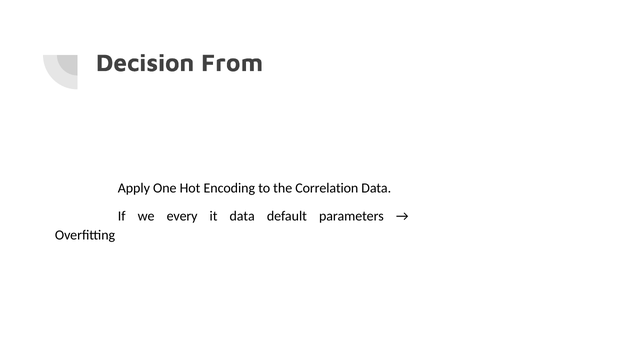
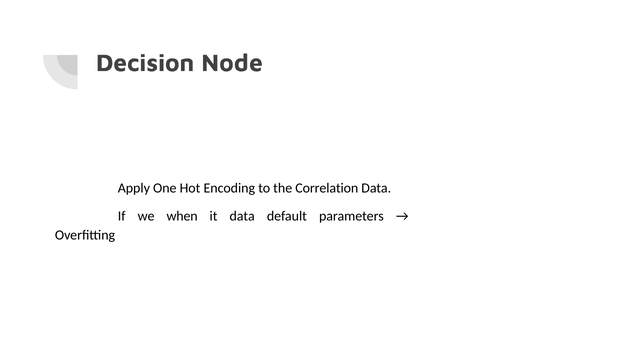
From: From -> Node (232, 63)
every: every -> when (182, 216)
